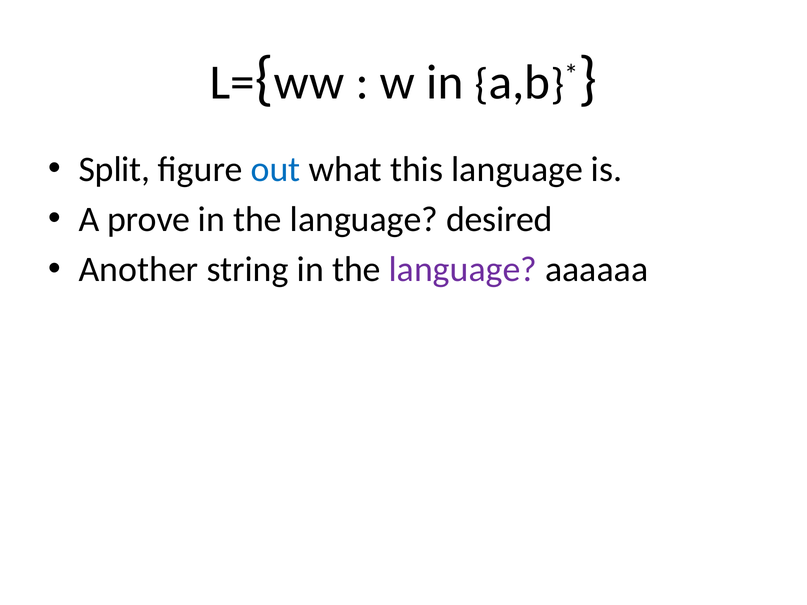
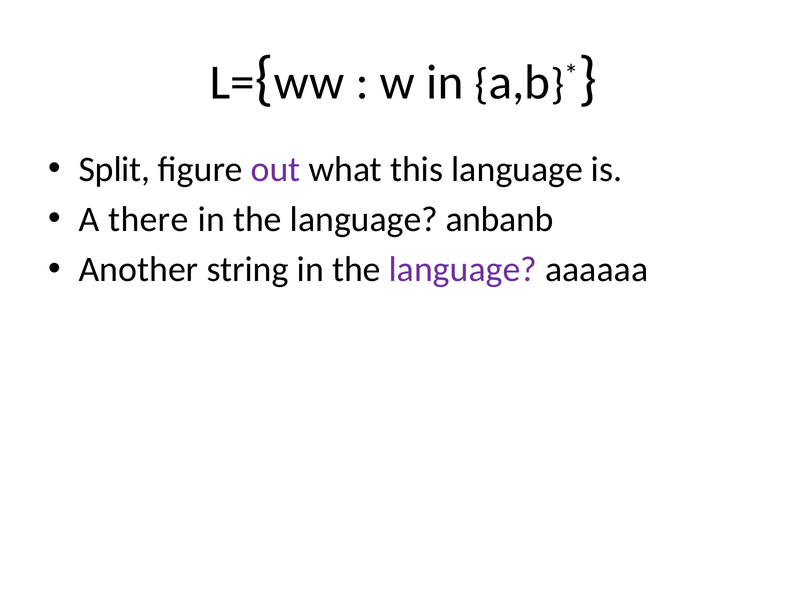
out colour: blue -> purple (276, 169)
prove: prove -> there (148, 220)
desired: desired -> anbanb (499, 220)
